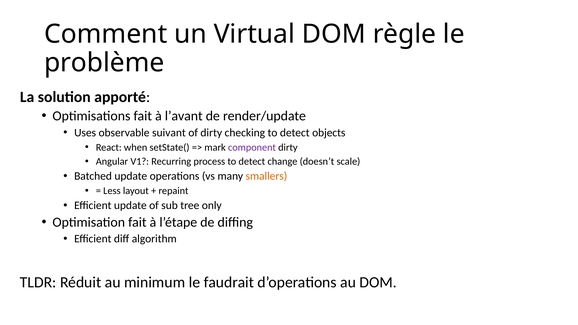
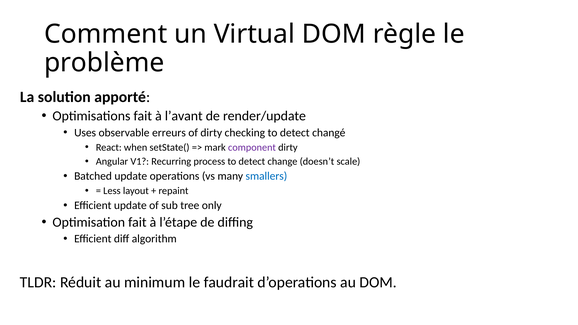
suivant: suivant -> erreurs (169, 133)
objects: objects -> changé (329, 133)
smallers colour: orange -> blue (266, 176)
